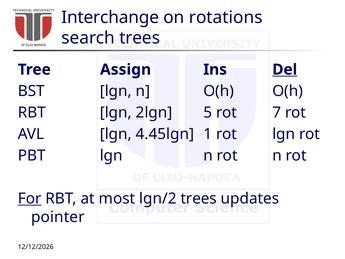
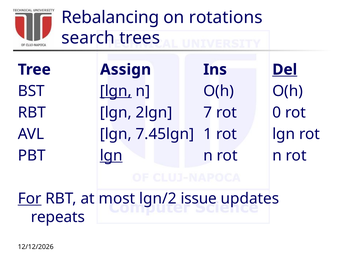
Interchange: Interchange -> Rebalancing (110, 17)
lgn underline: none -> present (116, 91)
5: 5 -> 7 (208, 112)
7: 7 -> 0 (277, 112)
4.45lgn: 4.45lgn -> 7.45lgn (165, 134)
lgn underline: none -> present (111, 155)
lgn/2 trees: trees -> issue (199, 198)
pointer: pointer -> repeats (58, 217)
